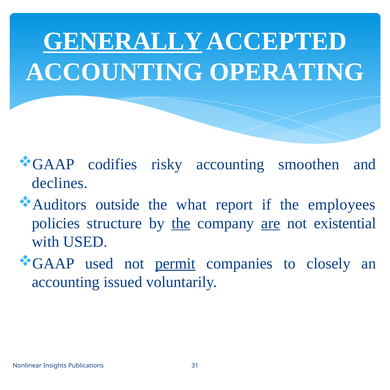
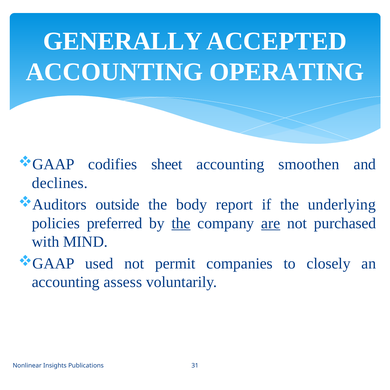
GENERALLY underline: present -> none (123, 41)
risky: risky -> sheet (167, 164)
what: what -> body (192, 205)
employees: employees -> underlying (342, 205)
structure: structure -> preferred (115, 223)
existential: existential -> purchased (345, 223)
with USED: USED -> MIND (85, 242)
permit underline: present -> none (175, 264)
issued: issued -> assess (123, 282)
